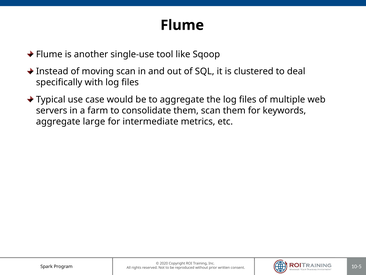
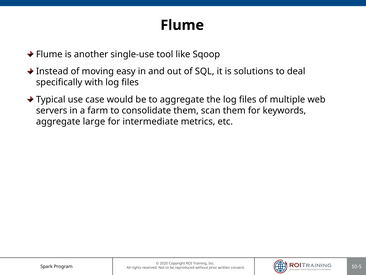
moving scan: scan -> easy (126, 71)
clustered: clustered -> solutions (254, 71)
